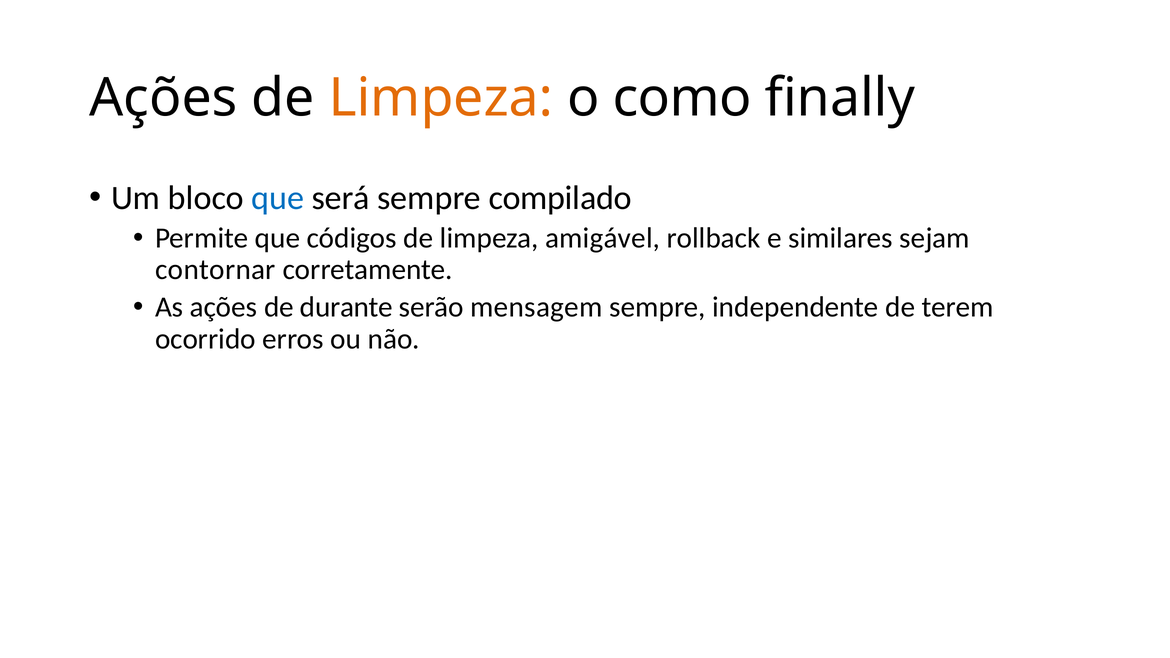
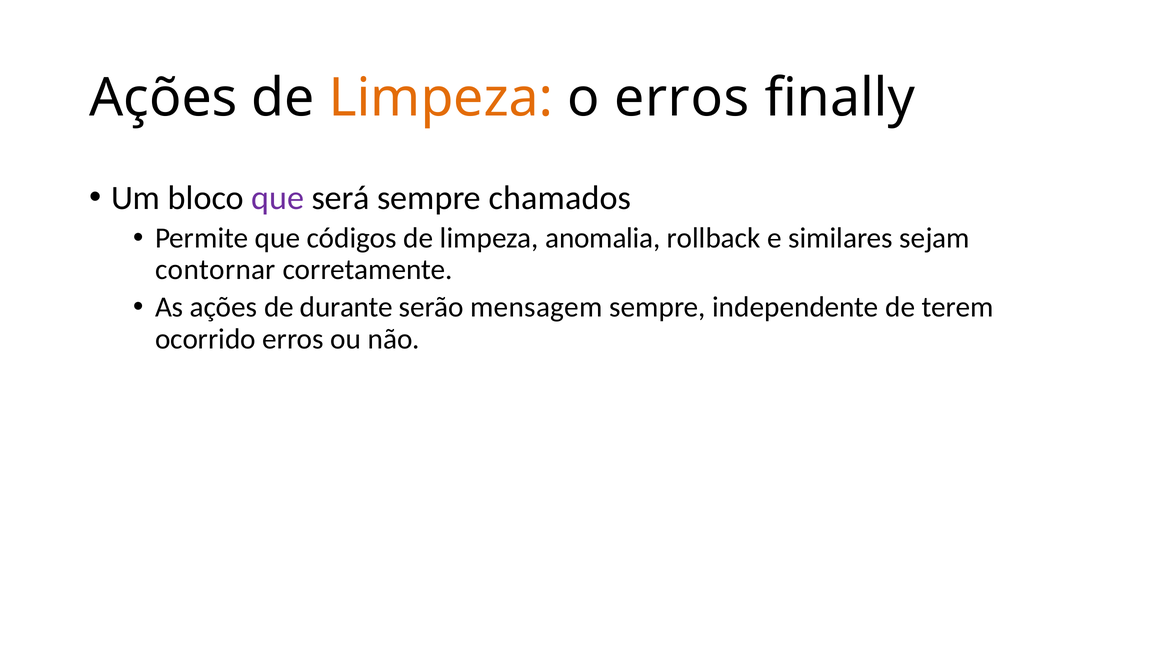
o como: como -> erros (682, 98)
que colour: blue -> purple (278, 198)
compilado: compilado -> chamados (560, 198)
amigável: amigável -> anomalia (603, 238)
